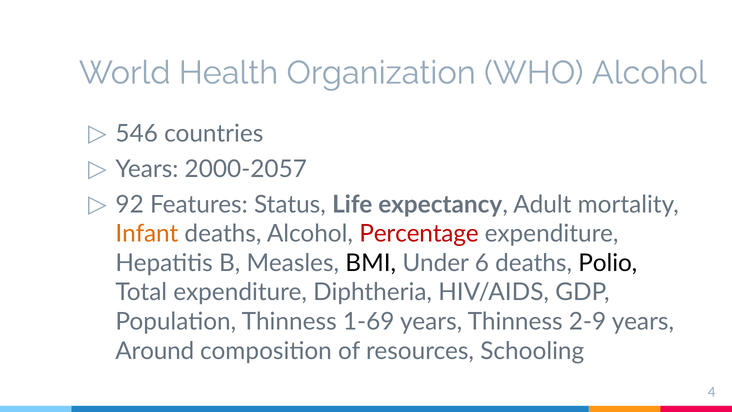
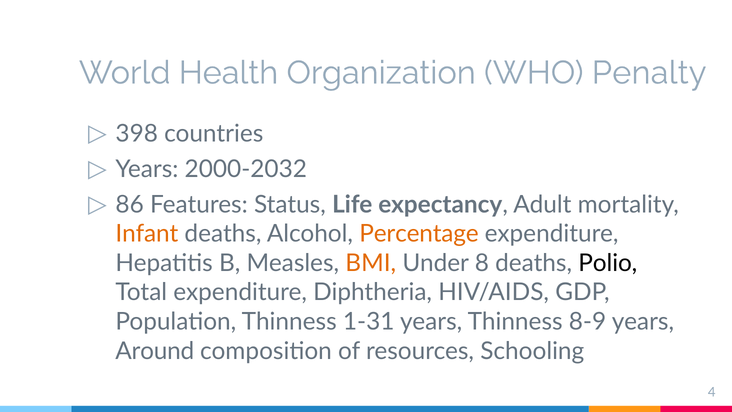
WHO Alcohol: Alcohol -> Penalty (649, 73)
546: 546 -> 398 (137, 134)
2000-2057: 2000-2057 -> 2000-2032 (246, 169)
92: 92 -> 86 (130, 204)
Percentage colour: red -> orange (419, 234)
BMI colour: black -> orange (371, 263)
6: 6 -> 8 (482, 263)
1-69: 1-69 -> 1-31 (369, 322)
2-9: 2-9 -> 8-9 (588, 322)
